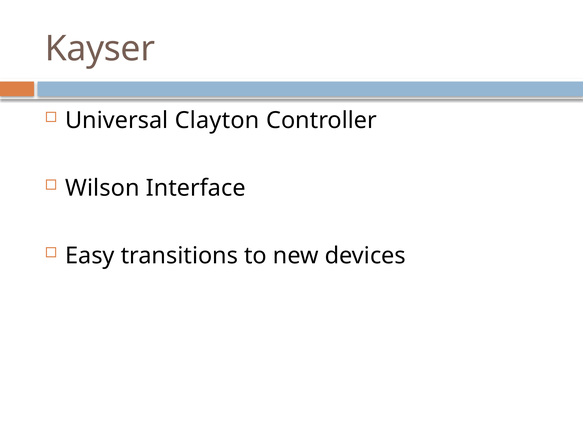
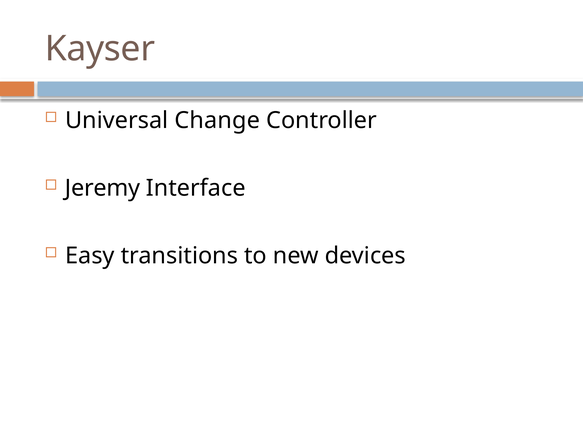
Clayton: Clayton -> Change (217, 121)
Wilson: Wilson -> Jeremy (103, 188)
